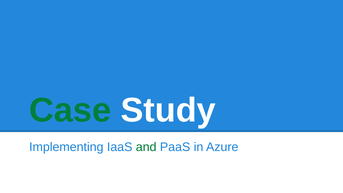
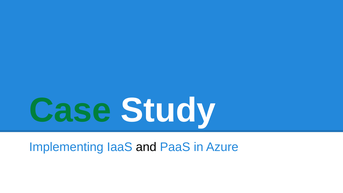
and colour: green -> black (146, 147)
